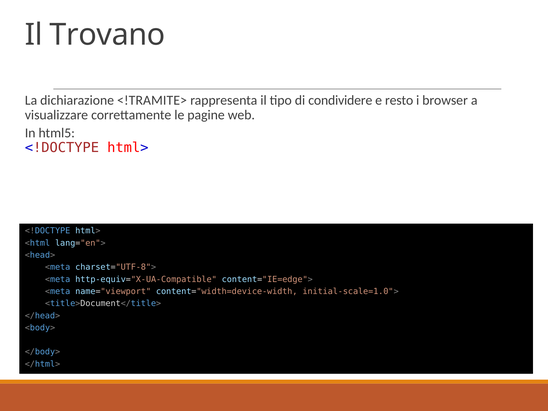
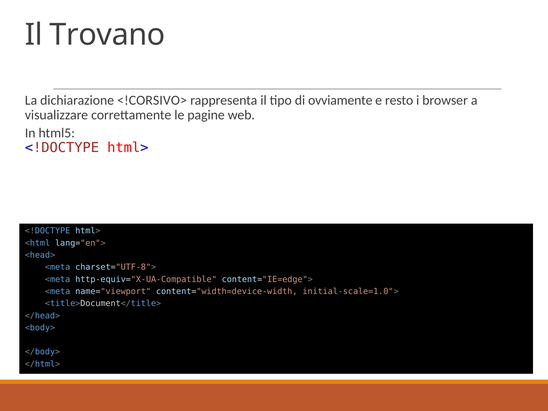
<!TRAMITE>: <!TRAMITE> -> <!CORSIVO> (152, 100)
condividere: condividere -> ovviamente (340, 100)
